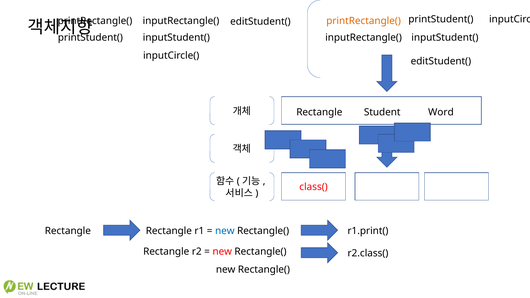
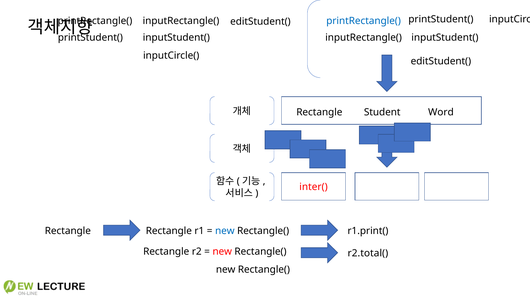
printRectangle( colour: orange -> blue (364, 21)
class(: class( -> inter( (313, 187)
r2.class(: r2.class( -> r2.total( (368, 253)
